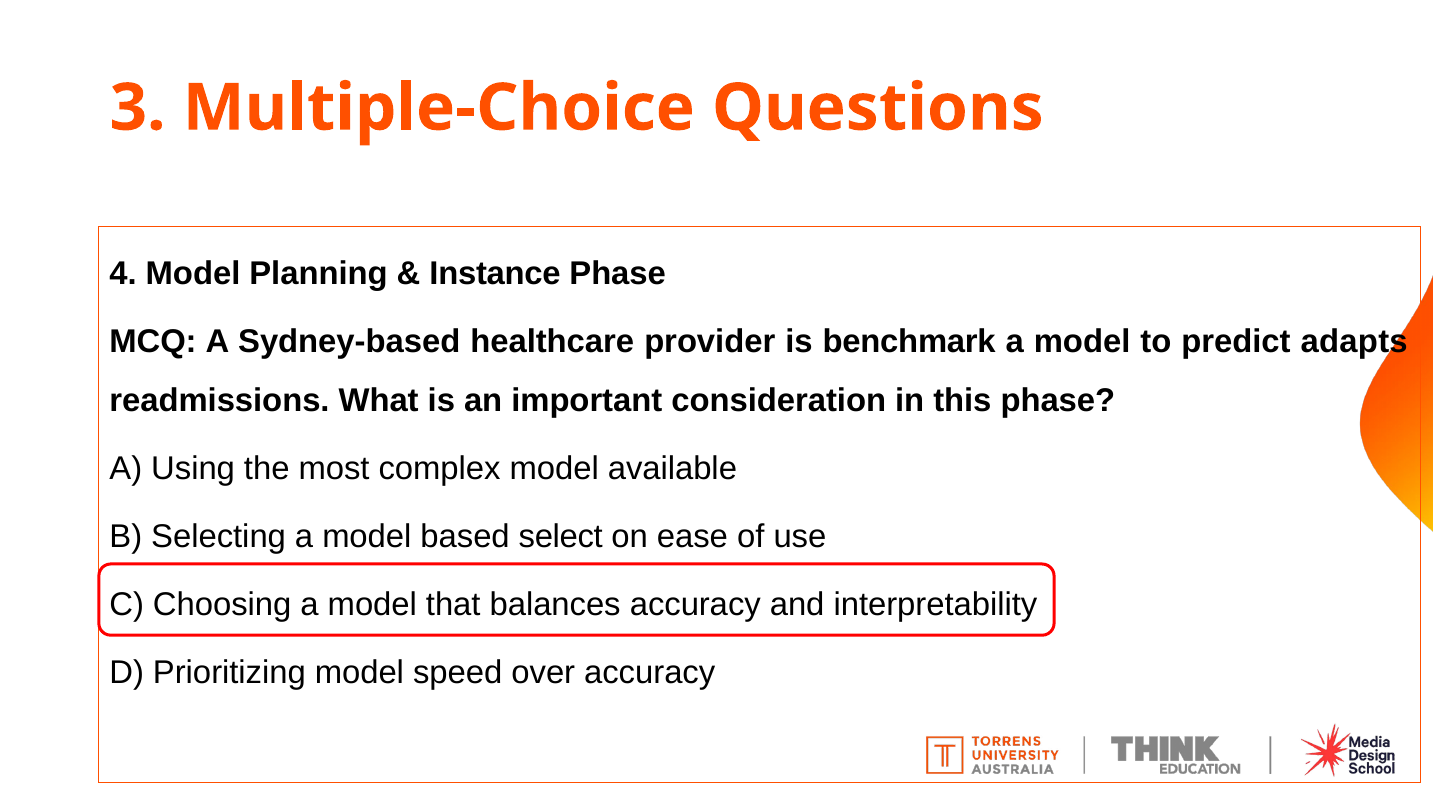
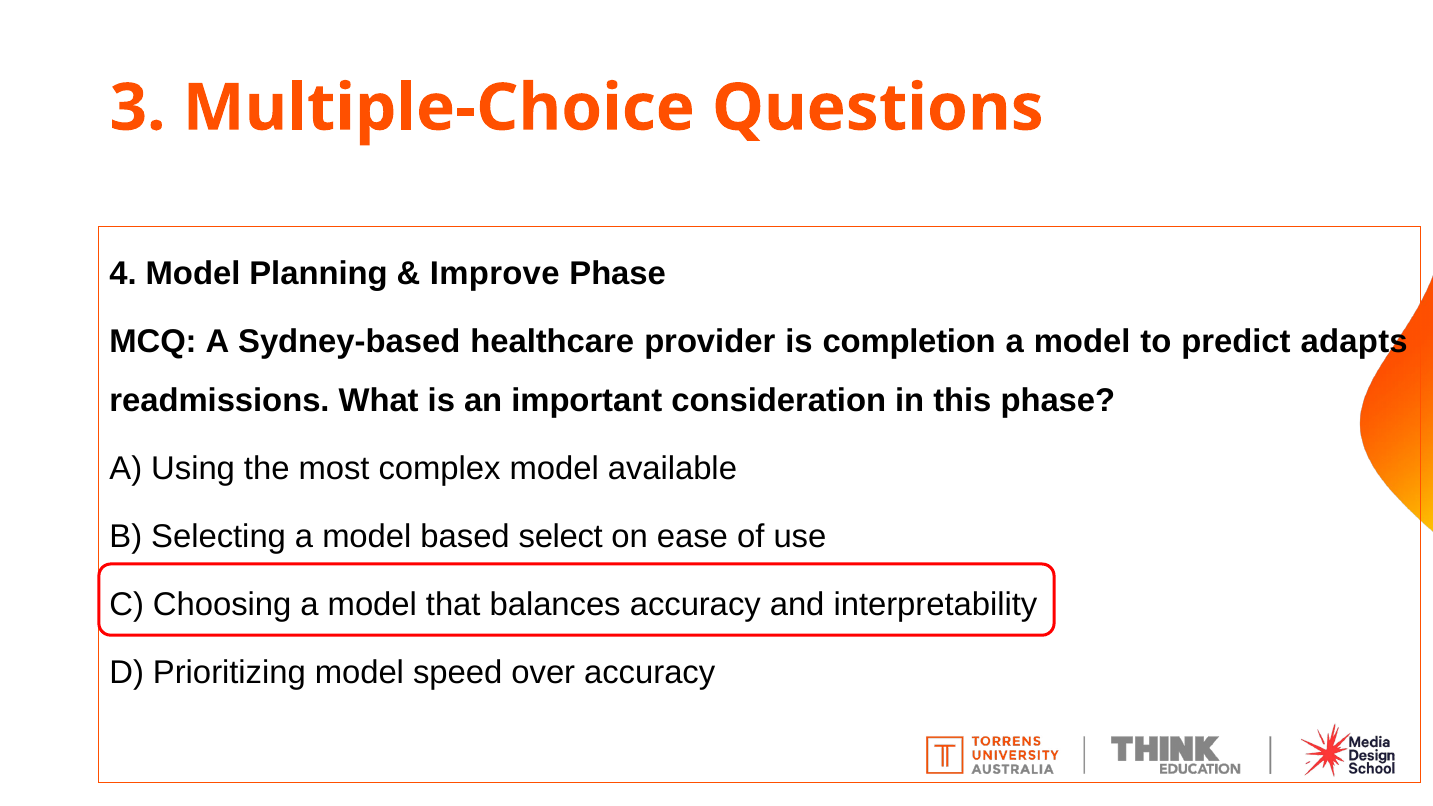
Instance: Instance -> Improve (495, 273)
benchmark: benchmark -> completion (909, 341)
